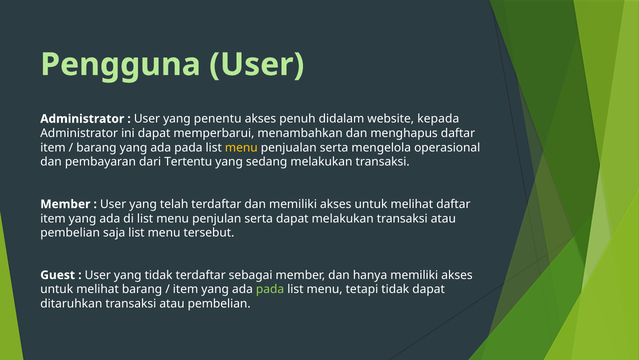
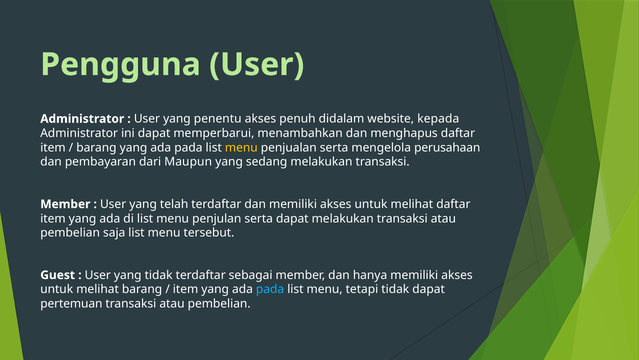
operasional: operasional -> perusahaan (447, 147)
Tertentu: Tertentu -> Maupun (188, 162)
pada colour: light green -> light blue (270, 289)
ditaruhkan: ditaruhkan -> pertemuan (71, 303)
